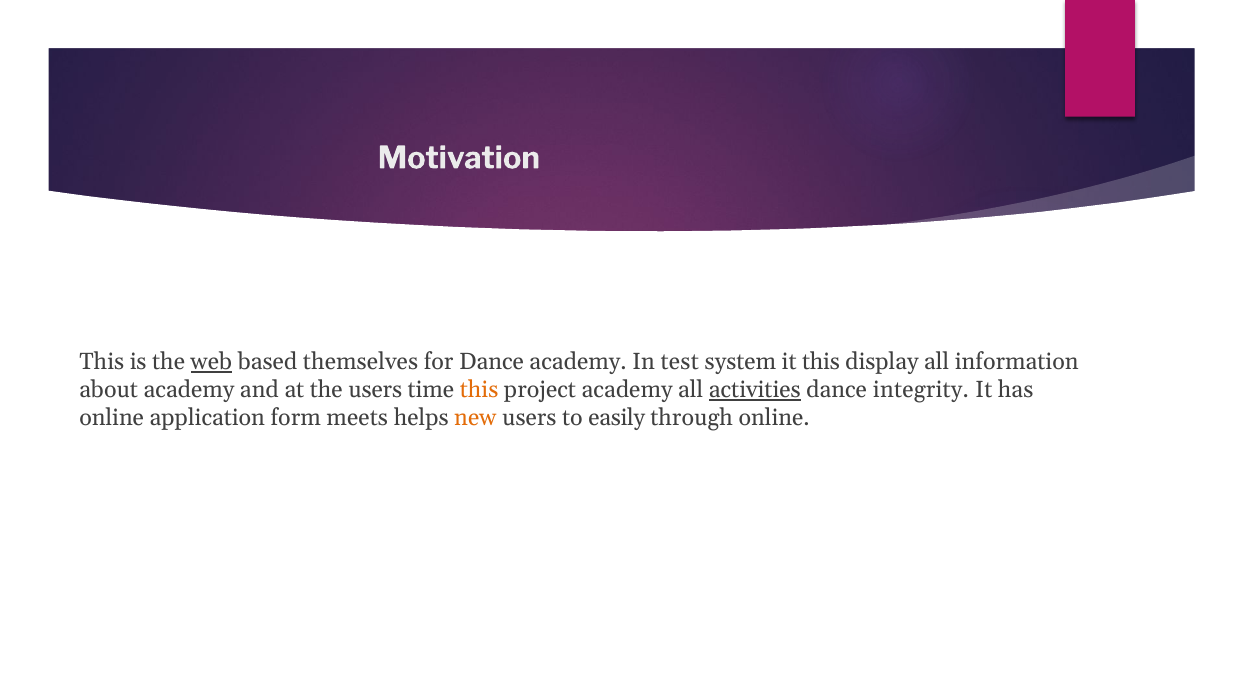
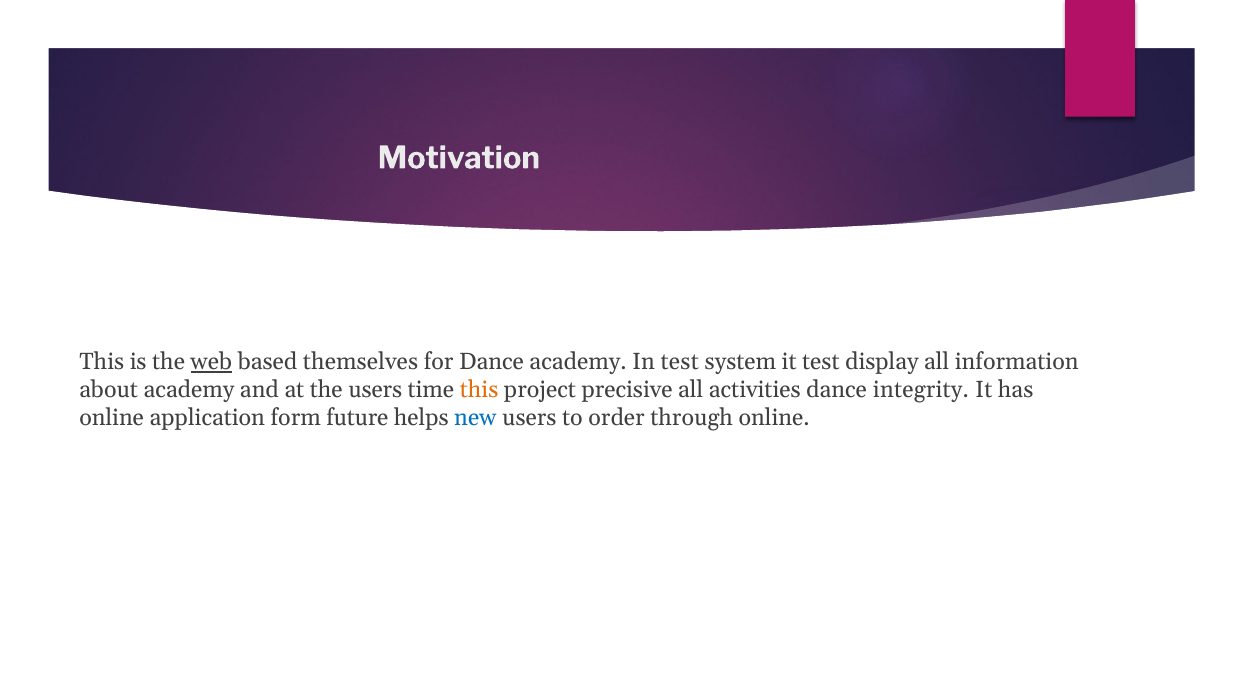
it this: this -> test (821, 362)
project academy: academy -> precisive (627, 390)
activities underline: present -> none (755, 390)
meets: meets -> future (357, 418)
new colour: orange -> blue (475, 418)
easily: easily -> order (617, 418)
